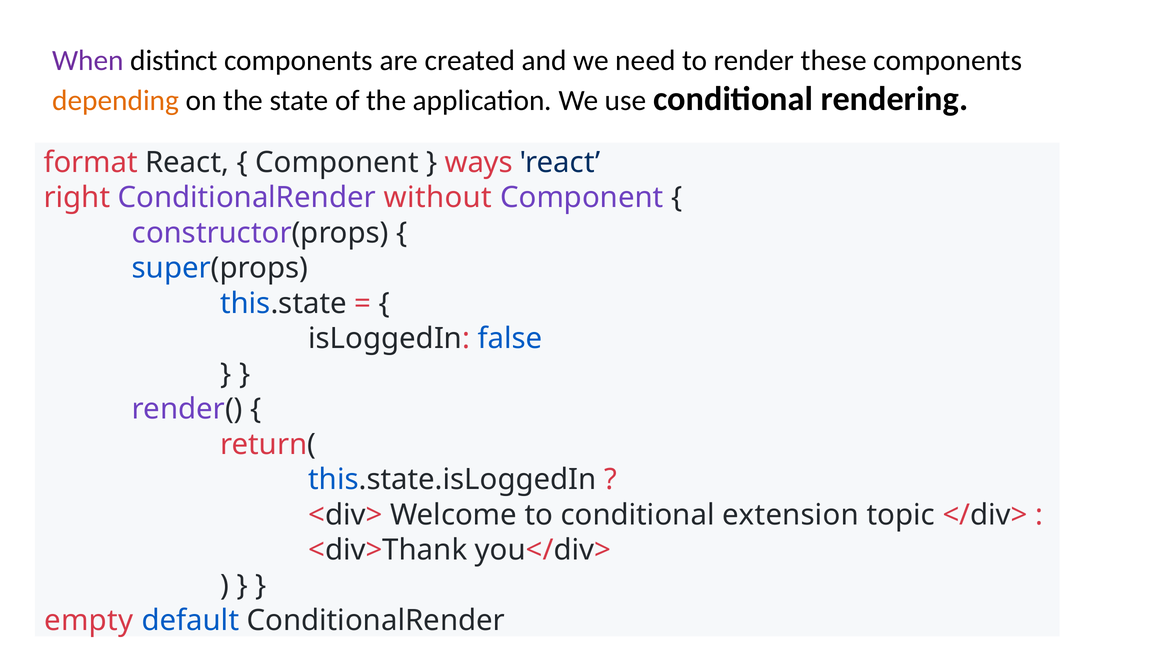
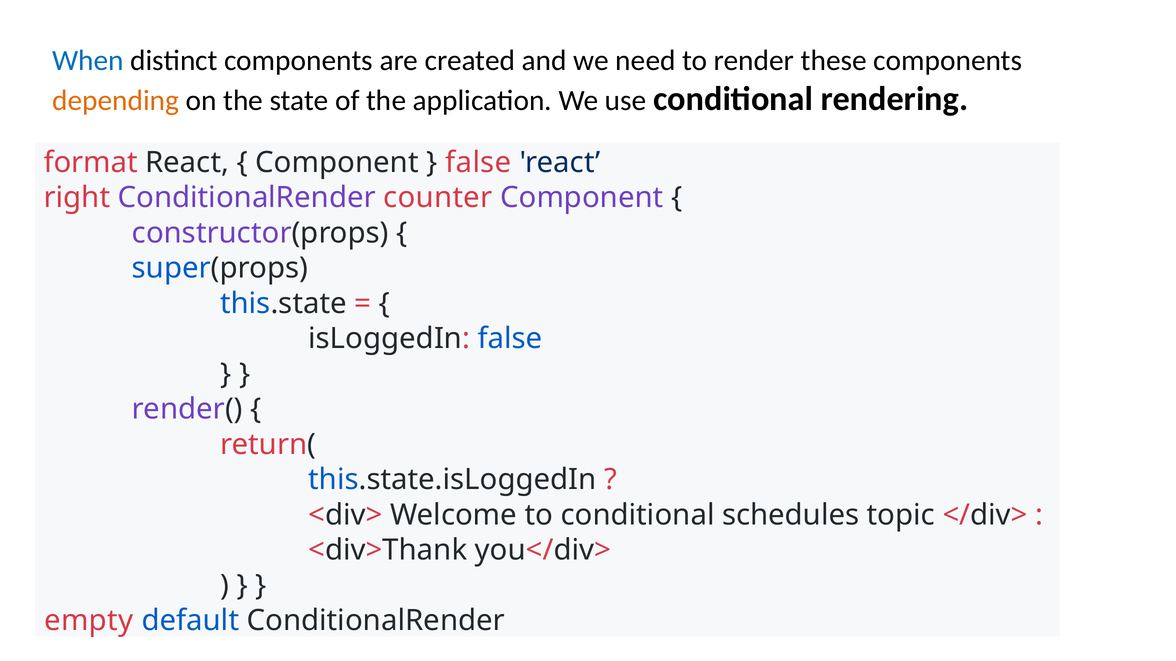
When colour: purple -> blue (88, 61)
ways: ways -> false (478, 162)
without: without -> counter (438, 198)
extension: extension -> schedules (791, 515)
